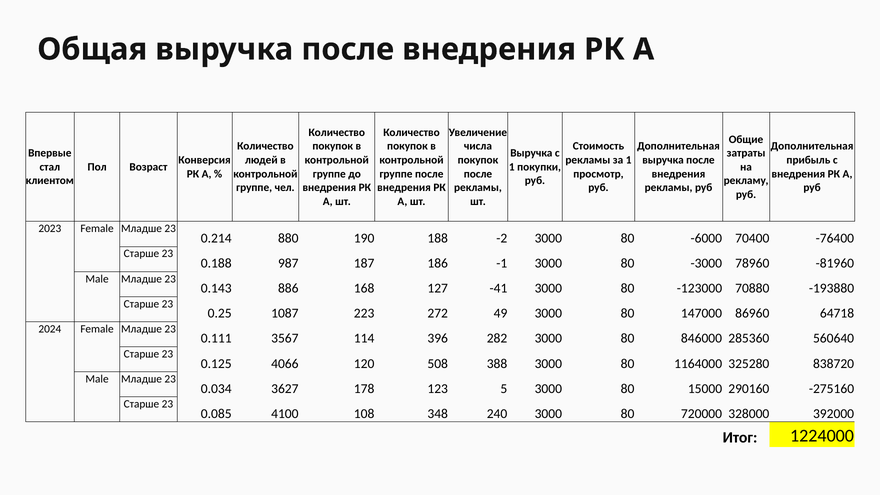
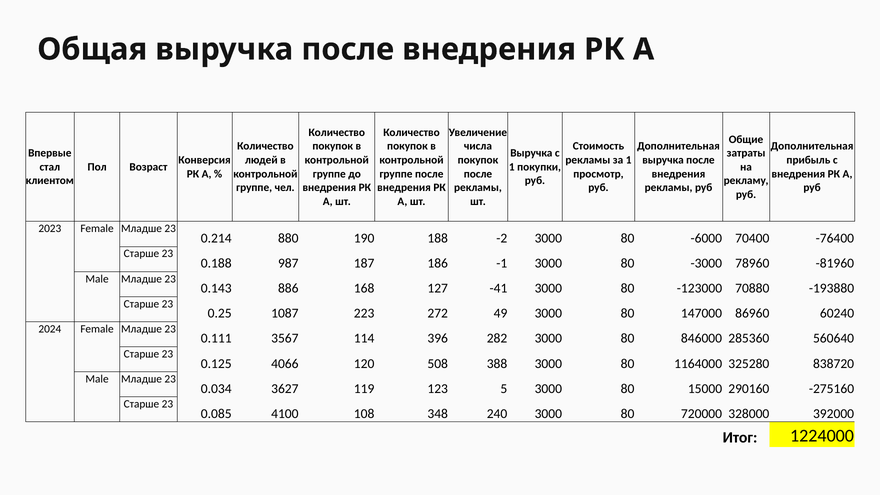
64718: 64718 -> 60240 (837, 313)
178: 178 -> 119 (364, 389)
